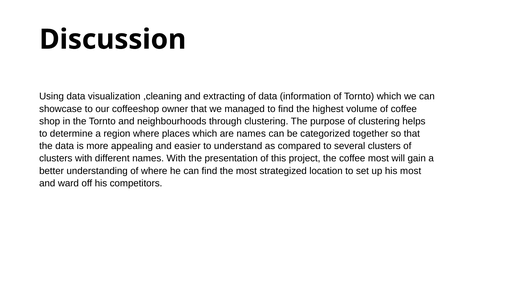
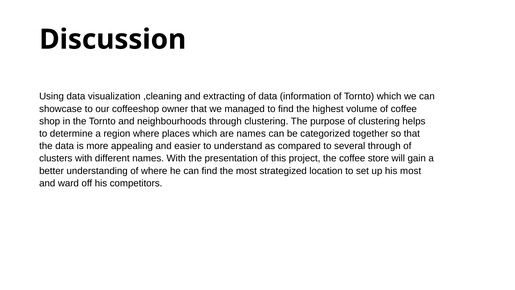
several clusters: clusters -> through (384, 146)
coffee most: most -> store (378, 158)
